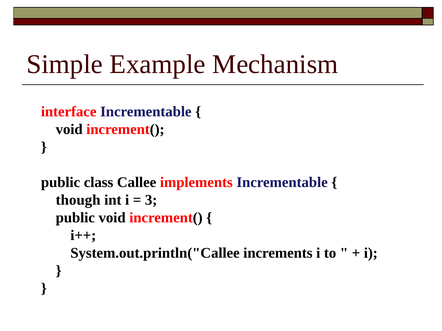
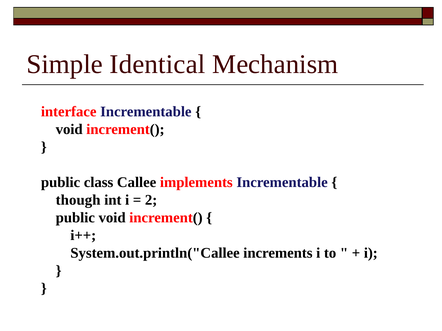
Example: Example -> Identical (157, 64)
3: 3 -> 2 (151, 200)
